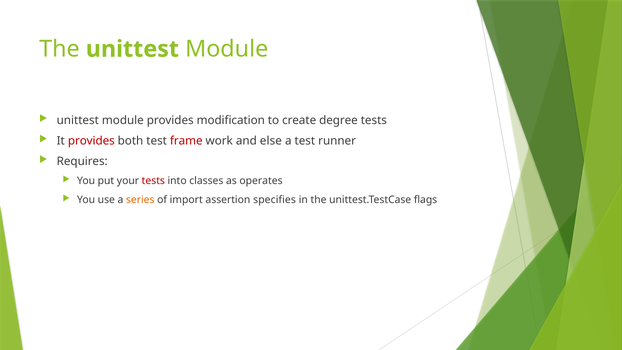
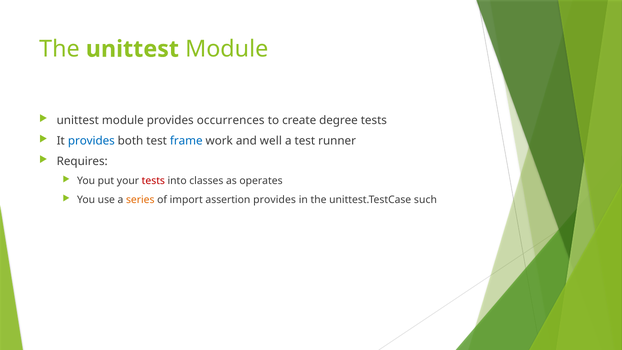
modification: modification -> occurrences (231, 120)
provides colour: red -> blue (91, 141)
frame colour: red -> blue (186, 141)
else: else -> well (271, 141)
assertion specifies: specifies -> provides (275, 200)
flags: flags -> such (425, 200)
